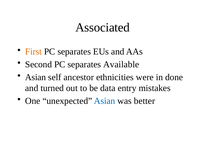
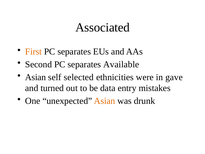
ancestor: ancestor -> selected (79, 77)
done: done -> gave (174, 77)
Asian colour: blue -> orange (105, 101)
better: better -> drunk (145, 101)
